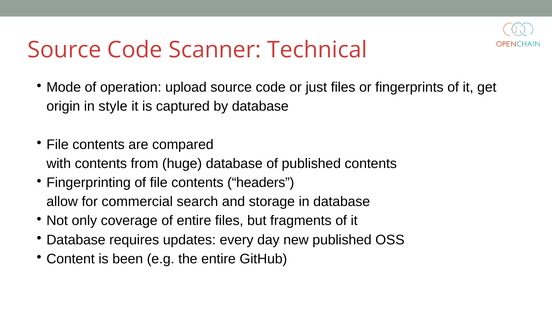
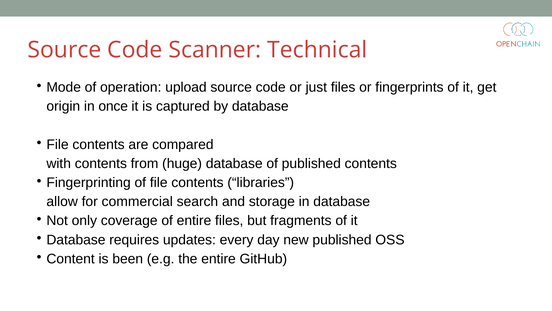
style: style -> once (113, 106)
headers: headers -> libraries (261, 182)
